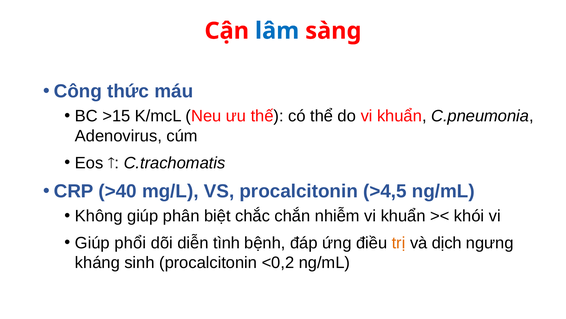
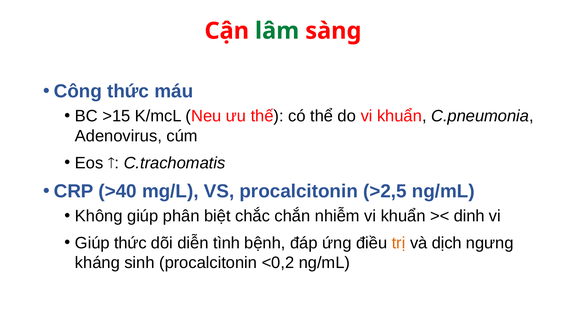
lâm colour: blue -> green (277, 31)
>4,5: >4,5 -> >2,5 (385, 191)
khói: khói -> dinh (469, 216)
Giúp phổi: phổi -> thức (130, 243)
